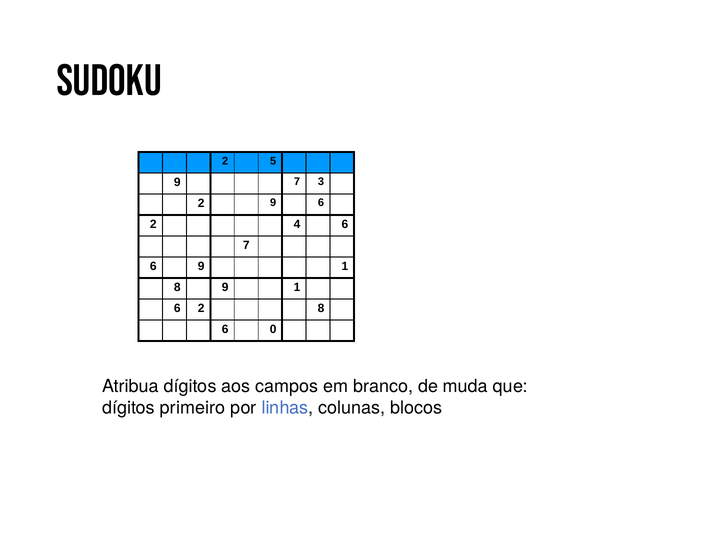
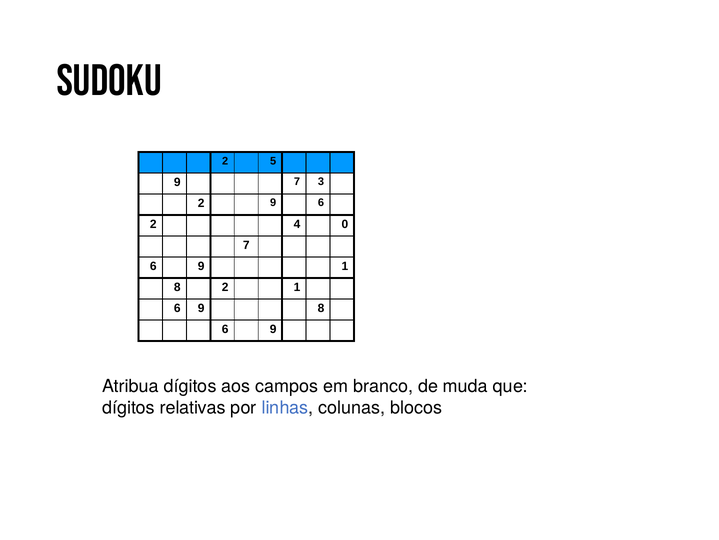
4 6: 6 -> 0 (345, 224)
8 9: 9 -> 2 (225, 287)
2: 2 -> 9 (201, 308)
0: 0 -> 9 (273, 329)
primeiro: primeiro -> relativas (193, 407)
